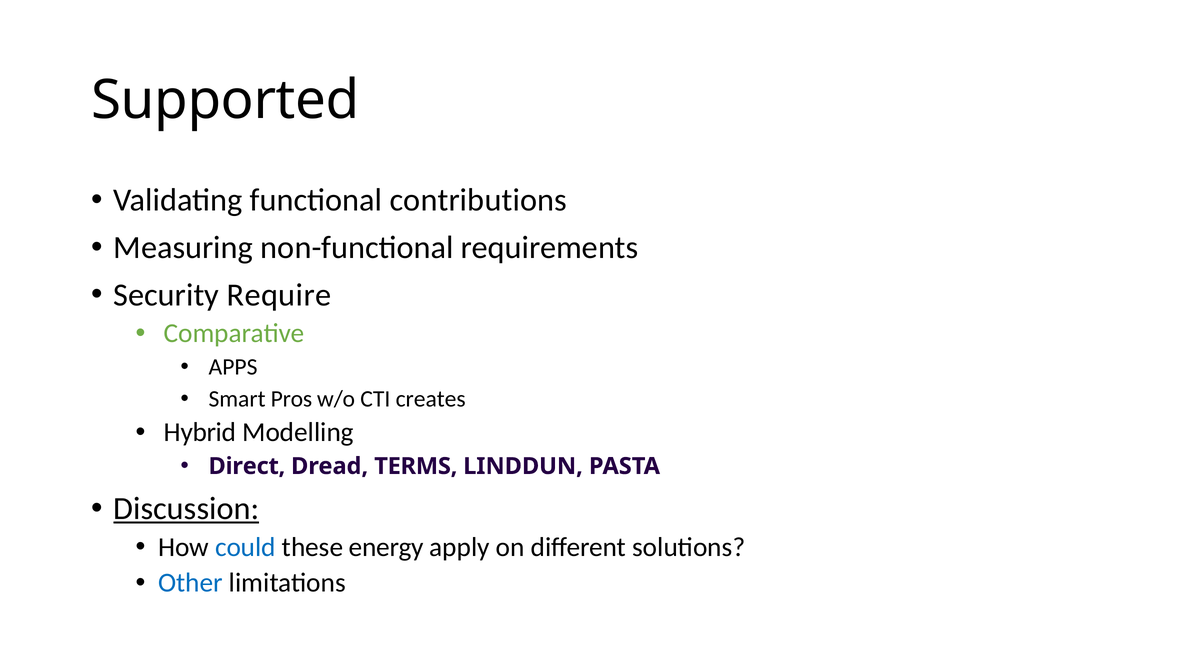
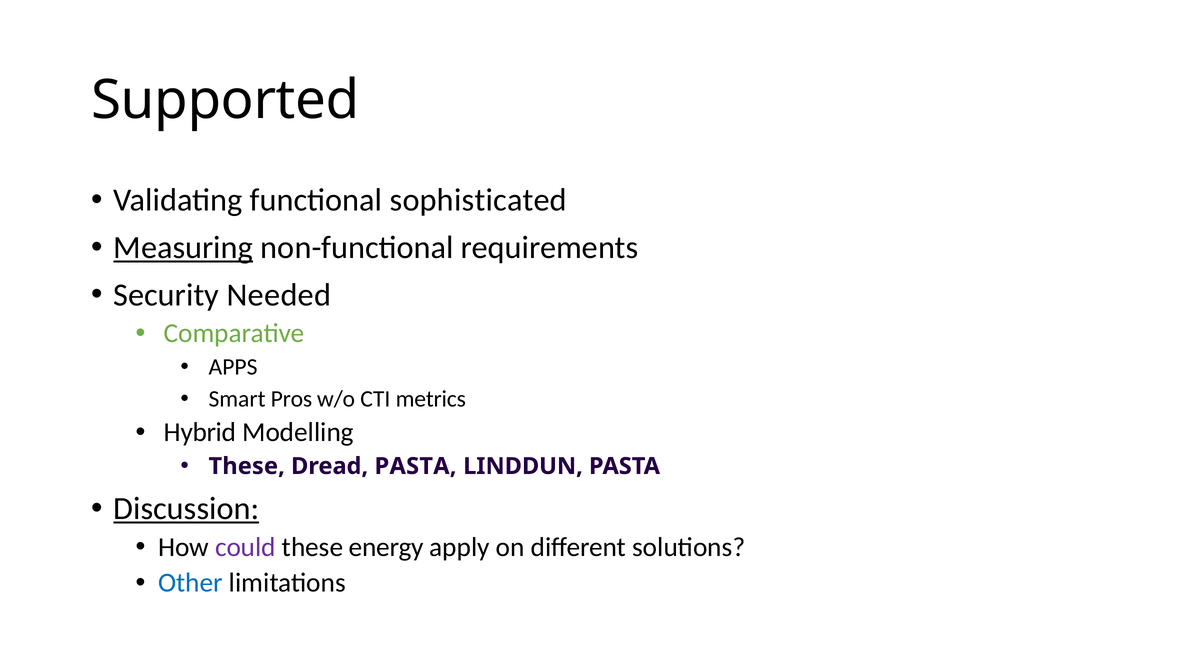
contributions: contributions -> sophisticated (478, 201)
Measuring underline: none -> present (183, 248)
Require: Require -> Needed (279, 295)
creates: creates -> metrics (431, 399)
Direct: Direct -> These (247, 467)
Dread TERMS: TERMS -> PASTA (416, 467)
could colour: blue -> purple (245, 548)
